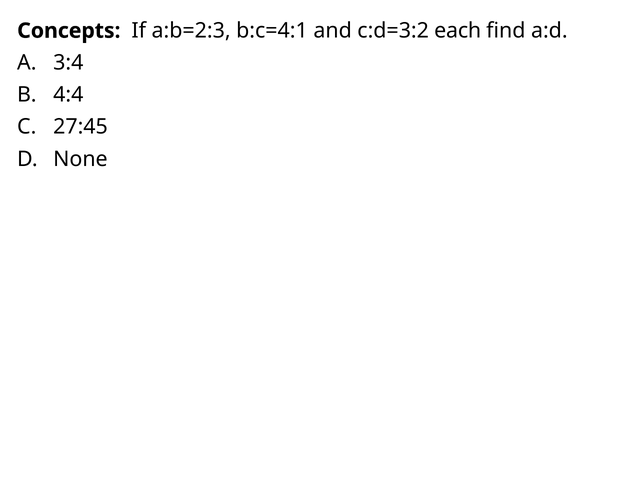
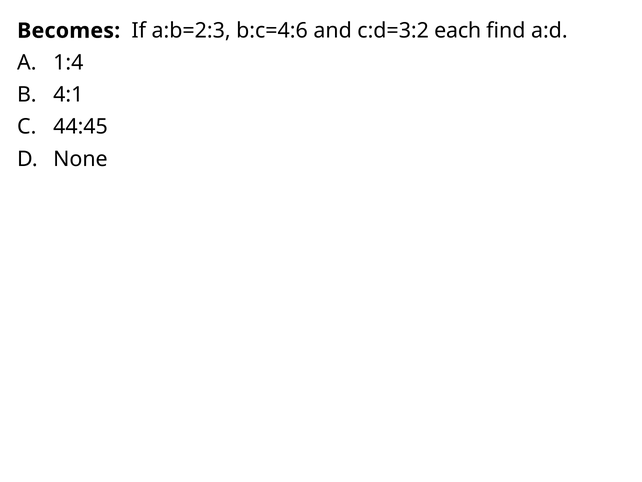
Concepts: Concepts -> Becomes (69, 31)
b:c=4:1: b:c=4:1 -> b:c=4:6 (272, 31)
3:4: 3:4 -> 1:4 (68, 63)
4:4: 4:4 -> 4:1 (68, 95)
27:45: 27:45 -> 44:45 (81, 127)
